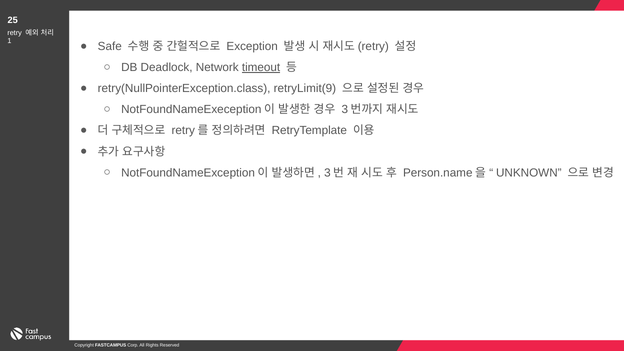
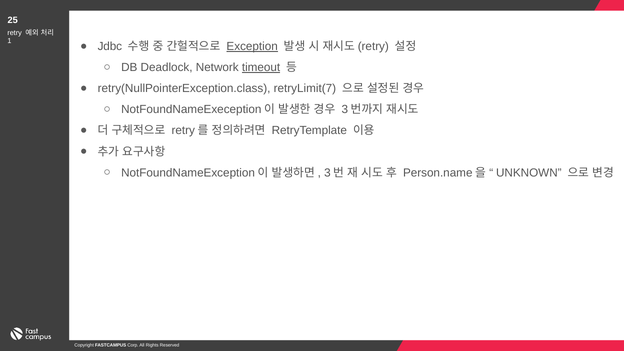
Safe: Safe -> Jdbc (110, 46)
Exception underline: none -> present (252, 46)
retryLimit(9: retryLimit(9 -> retryLimit(7 (305, 89)
